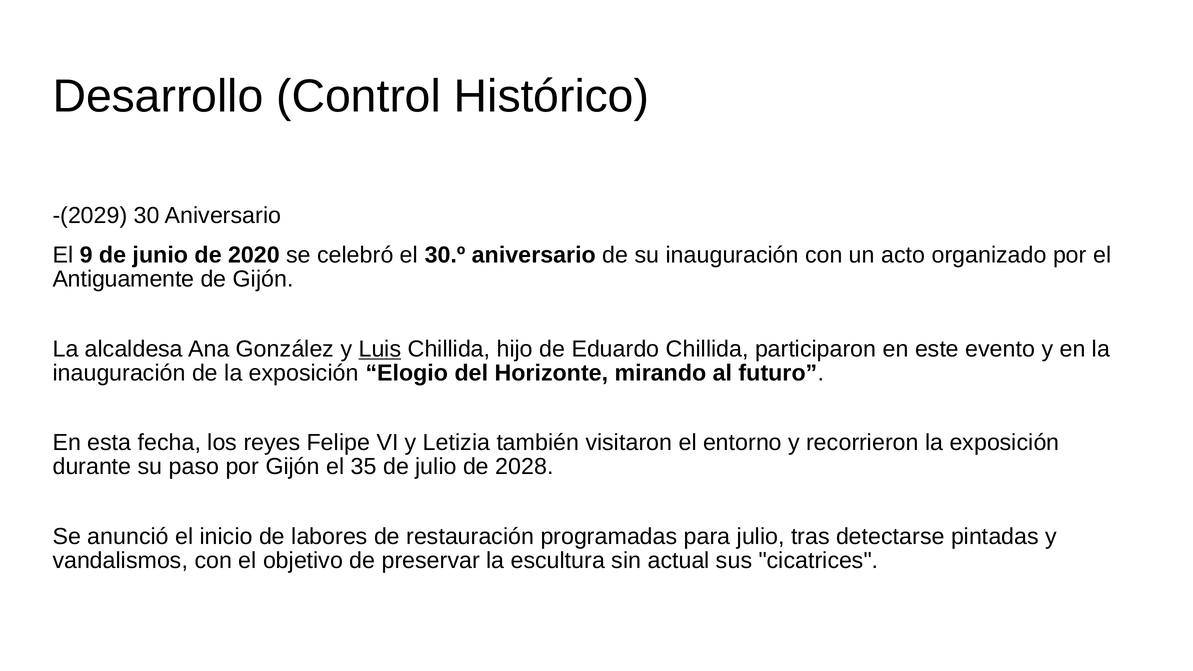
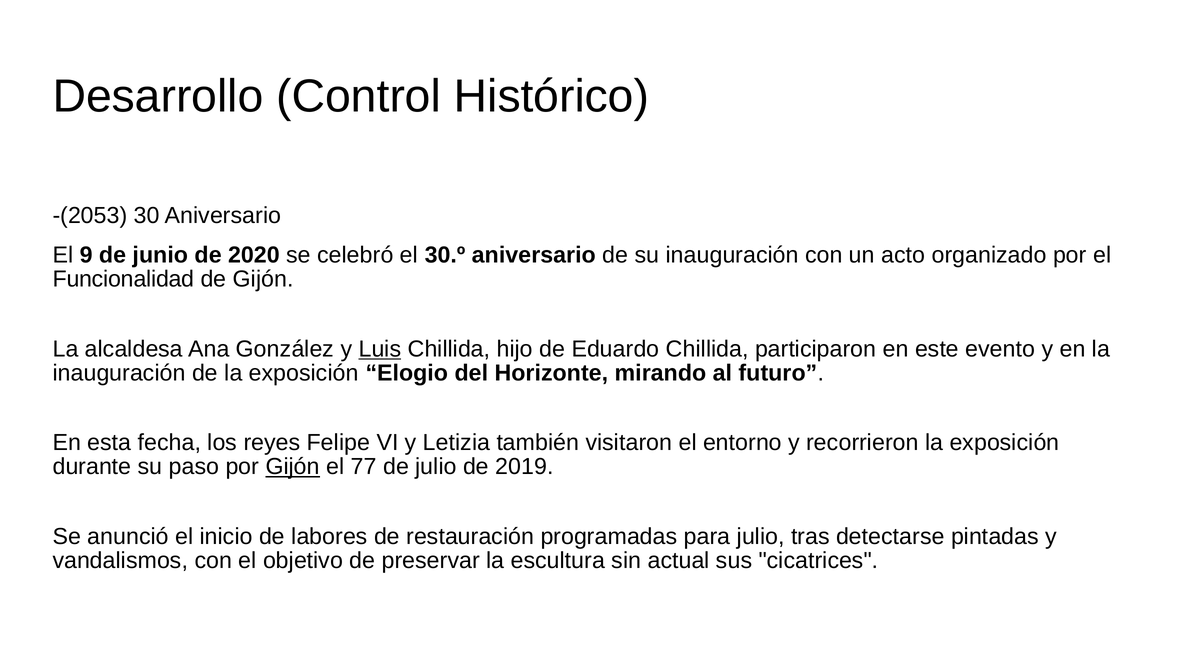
-(2029: -(2029 -> -(2053 (90, 216)
Antiguamente: Antiguamente -> Funcionalidad (123, 279)
Gijón underline: none -> present (293, 467)
35: 35 -> 77 (364, 467)
2028: 2028 -> 2019 (524, 467)
